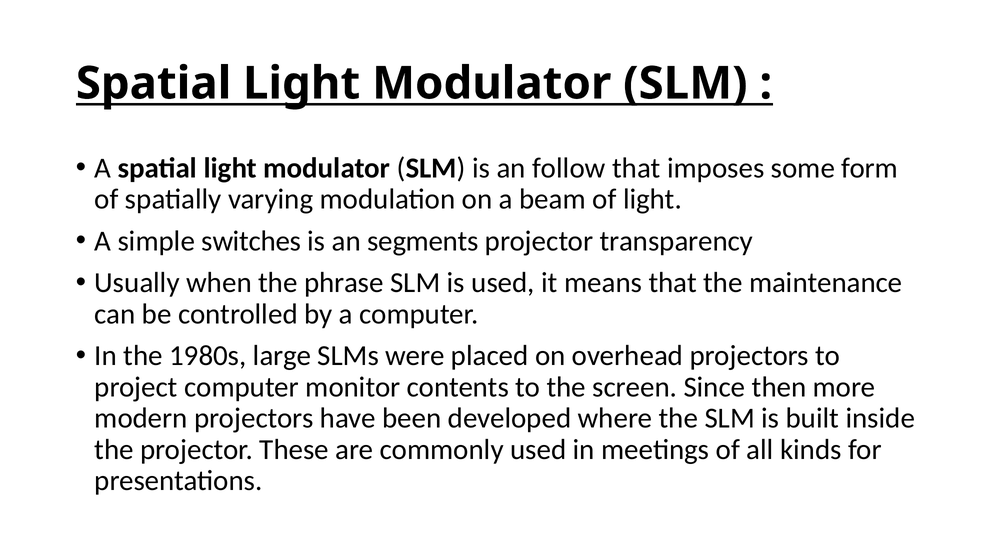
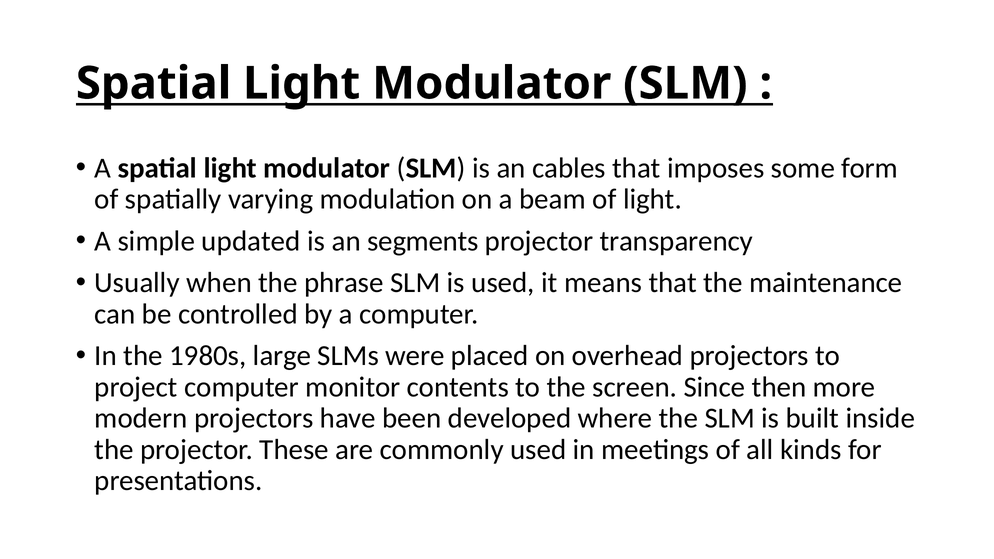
follow: follow -> cables (569, 168)
switches: switches -> updated (251, 241)
